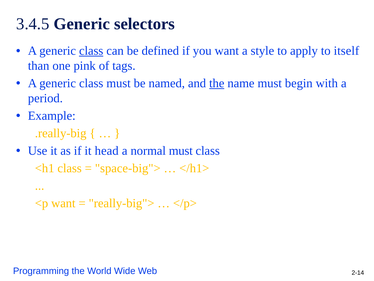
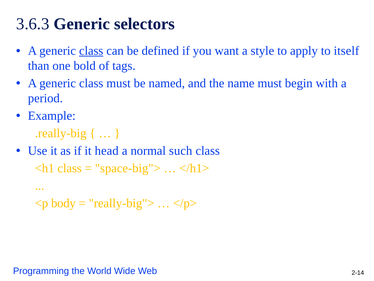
3.4.5: 3.4.5 -> 3.6.3 (33, 24)
pink: pink -> bold (85, 66)
the underline: present -> none (217, 83)
normal must: must -> such (181, 150)
<p want: want -> body (63, 203)
